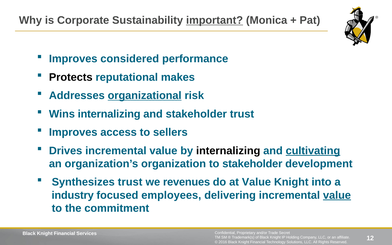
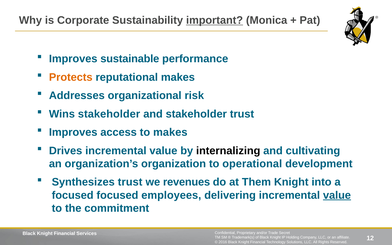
considered: considered -> sustainable (130, 59)
Protects colour: black -> orange (71, 77)
organizational underline: present -> none (145, 96)
Wins internalizing: internalizing -> stakeholder (109, 114)
to sellers: sellers -> makes (170, 132)
cultivating underline: present -> none (313, 151)
to stakeholder: stakeholder -> operational (252, 164)
at Value: Value -> Them (256, 182)
industry: industry -> focused (73, 195)
